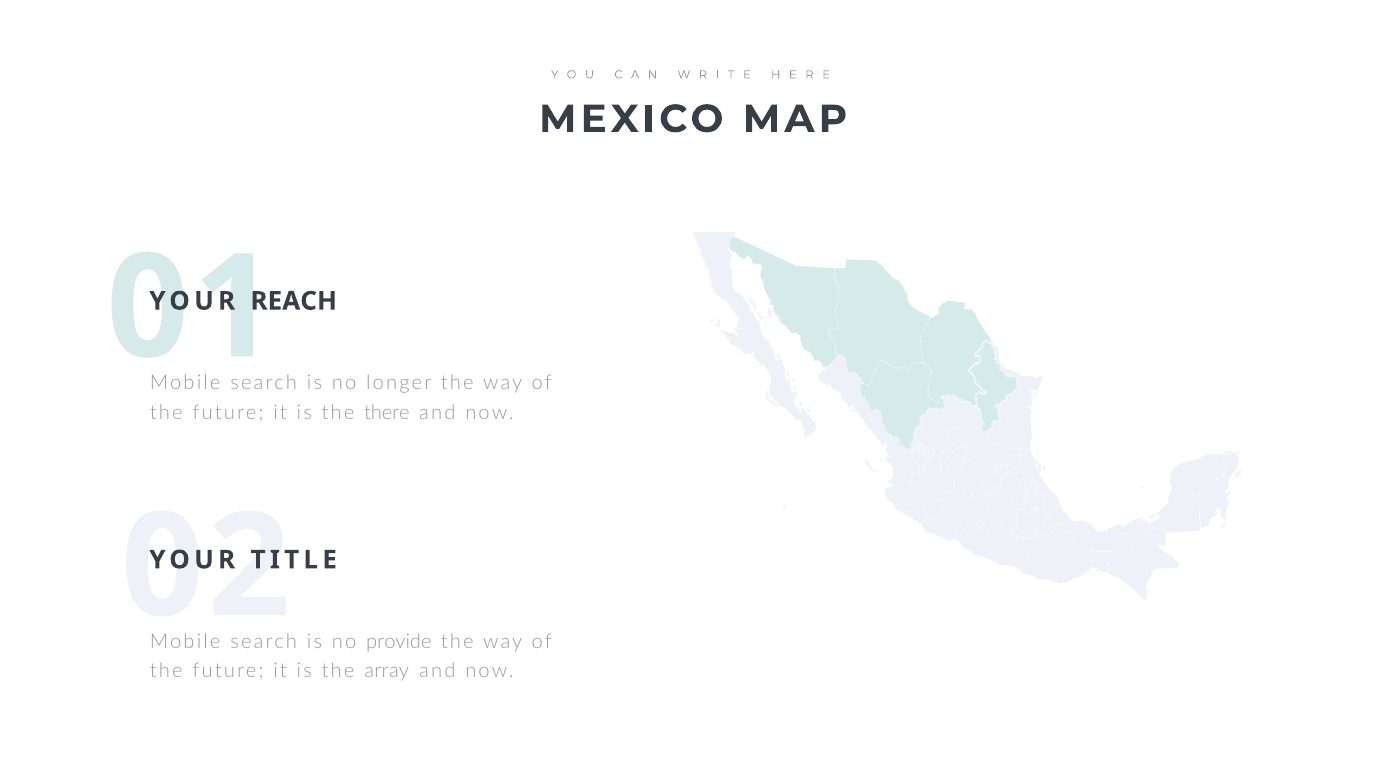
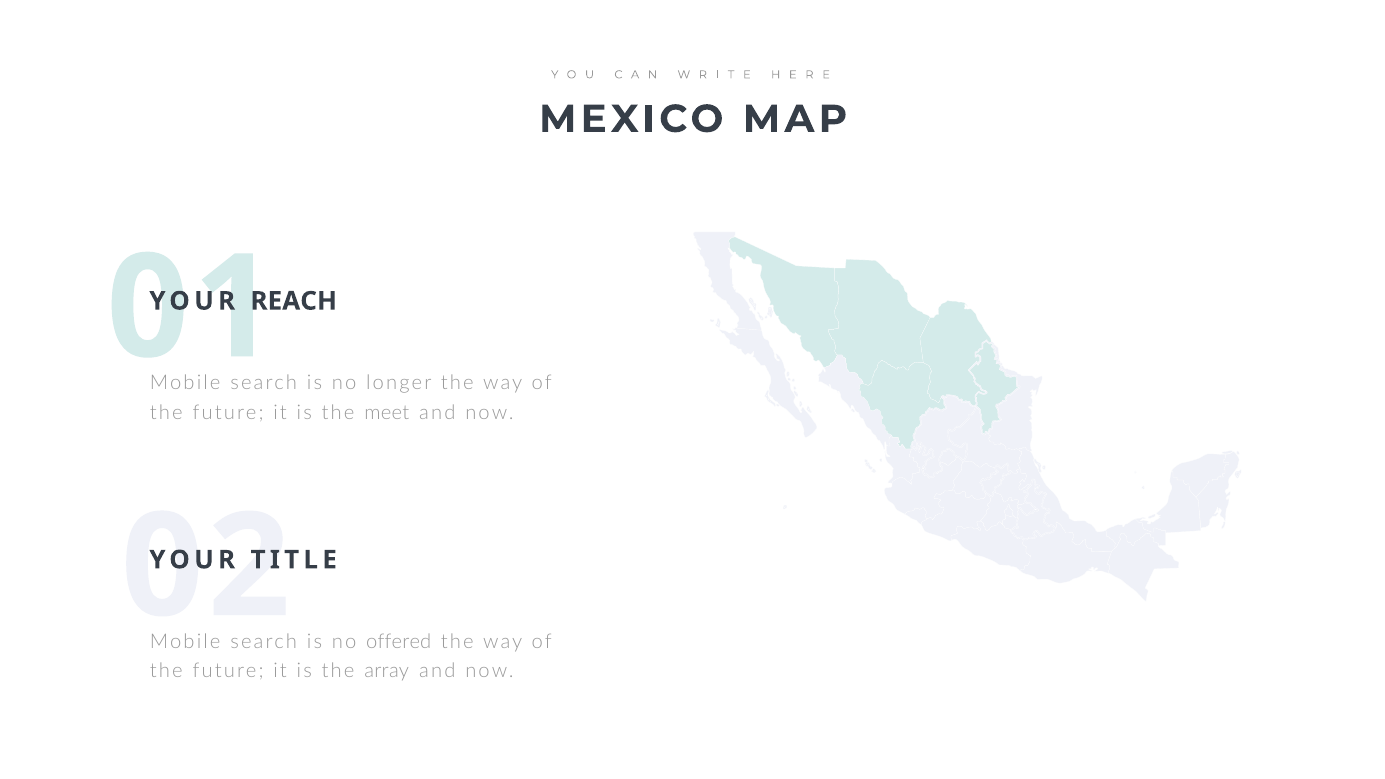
there: there -> meet (387, 413)
provide: provide -> offered (399, 642)
